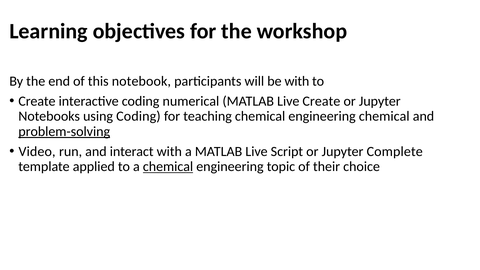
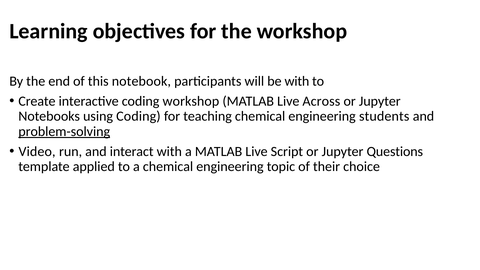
coding numerical: numerical -> workshop (191, 101)
Live Create: Create -> Across (321, 101)
engineering chemical: chemical -> students (384, 116)
Complete: Complete -> Questions (395, 152)
chemical underline: present -> none (168, 167)
